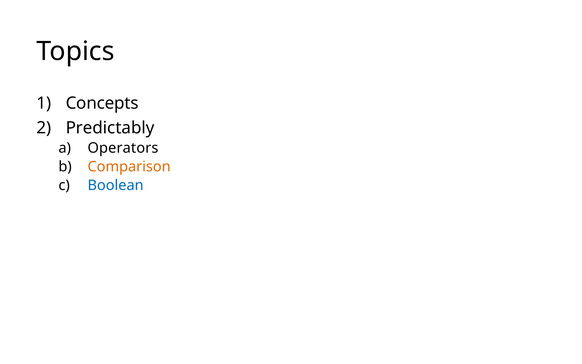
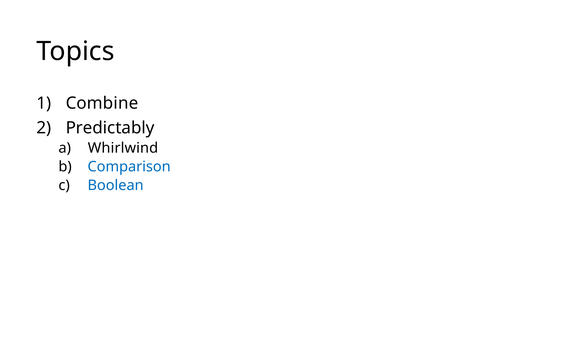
Concepts: Concepts -> Combine (102, 103)
Operators: Operators -> Whirlwind (123, 148)
Comparison colour: orange -> blue (129, 167)
